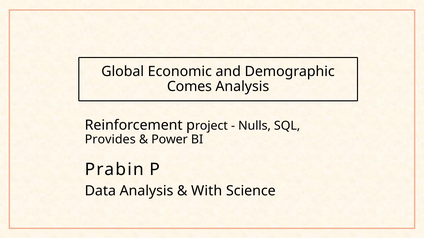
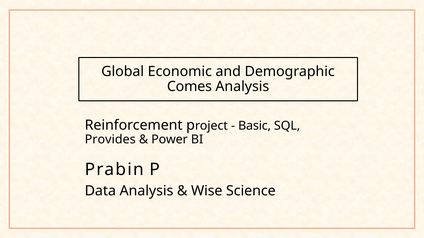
Nulls: Nulls -> Basic (255, 126)
With: With -> Wise (207, 191)
